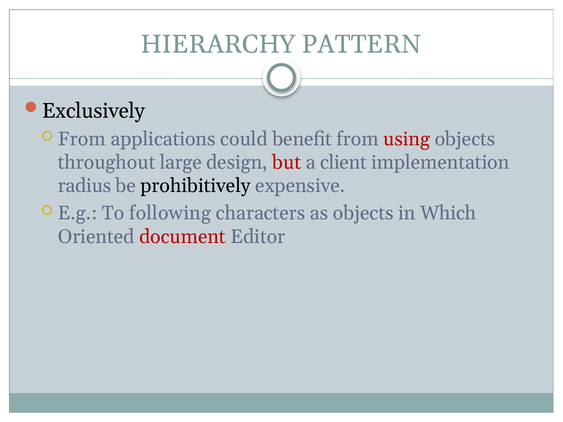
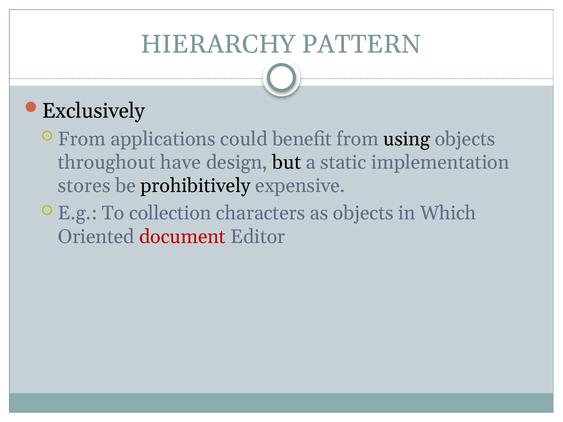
using colour: red -> black (407, 139)
large: large -> have (181, 163)
but colour: red -> black (287, 163)
client: client -> static (343, 163)
radius: radius -> stores (84, 186)
following: following -> collection (170, 213)
